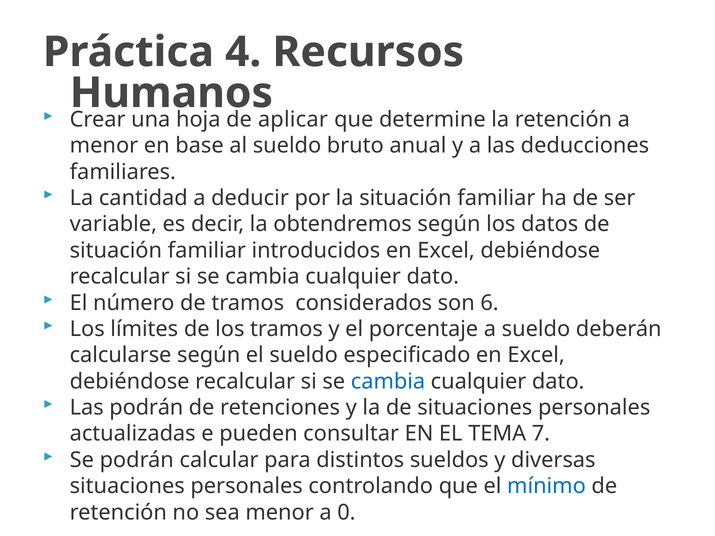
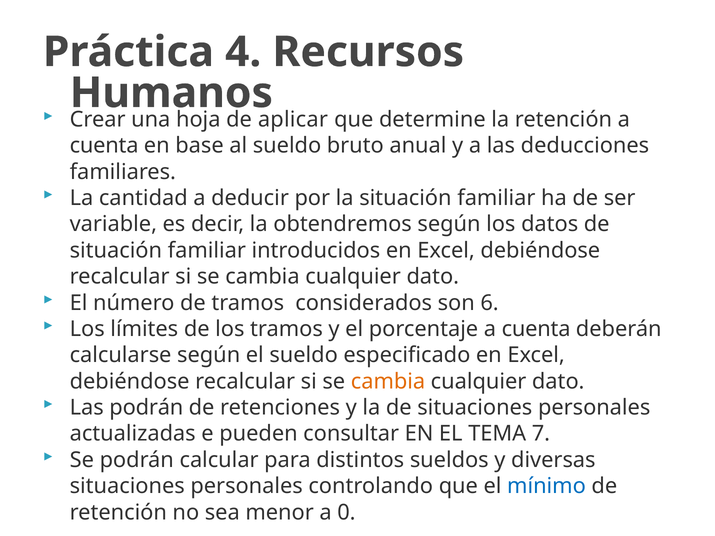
menor: menor -> cuenta (104, 146)
porcentaje a sueldo: sueldo -> cuenta (536, 329)
cambia colour: blue -> orange (388, 382)
